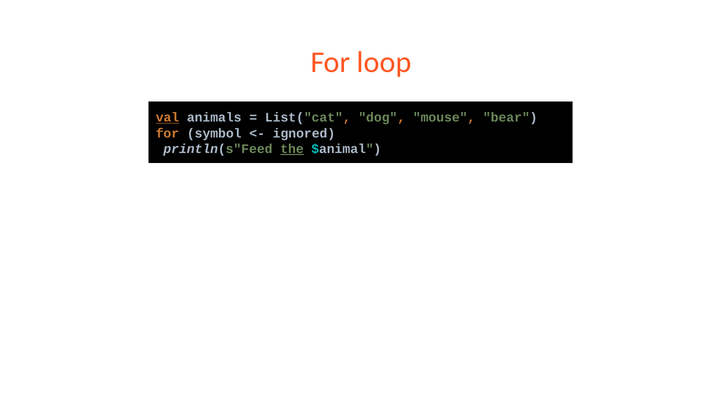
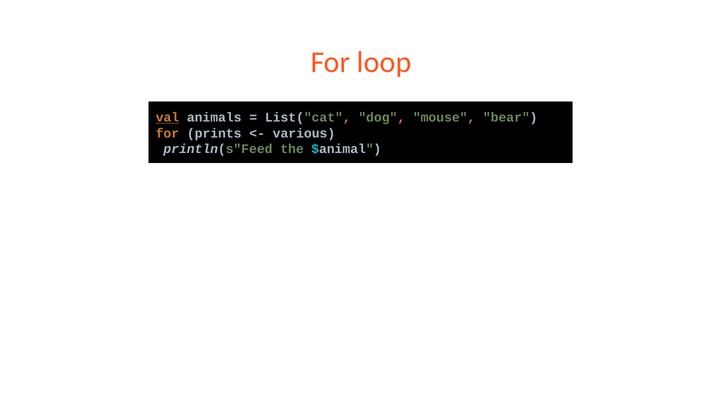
symbol: symbol -> prints (214, 133)
ignored: ignored -> various (304, 133)
the underline: present -> none (292, 149)
